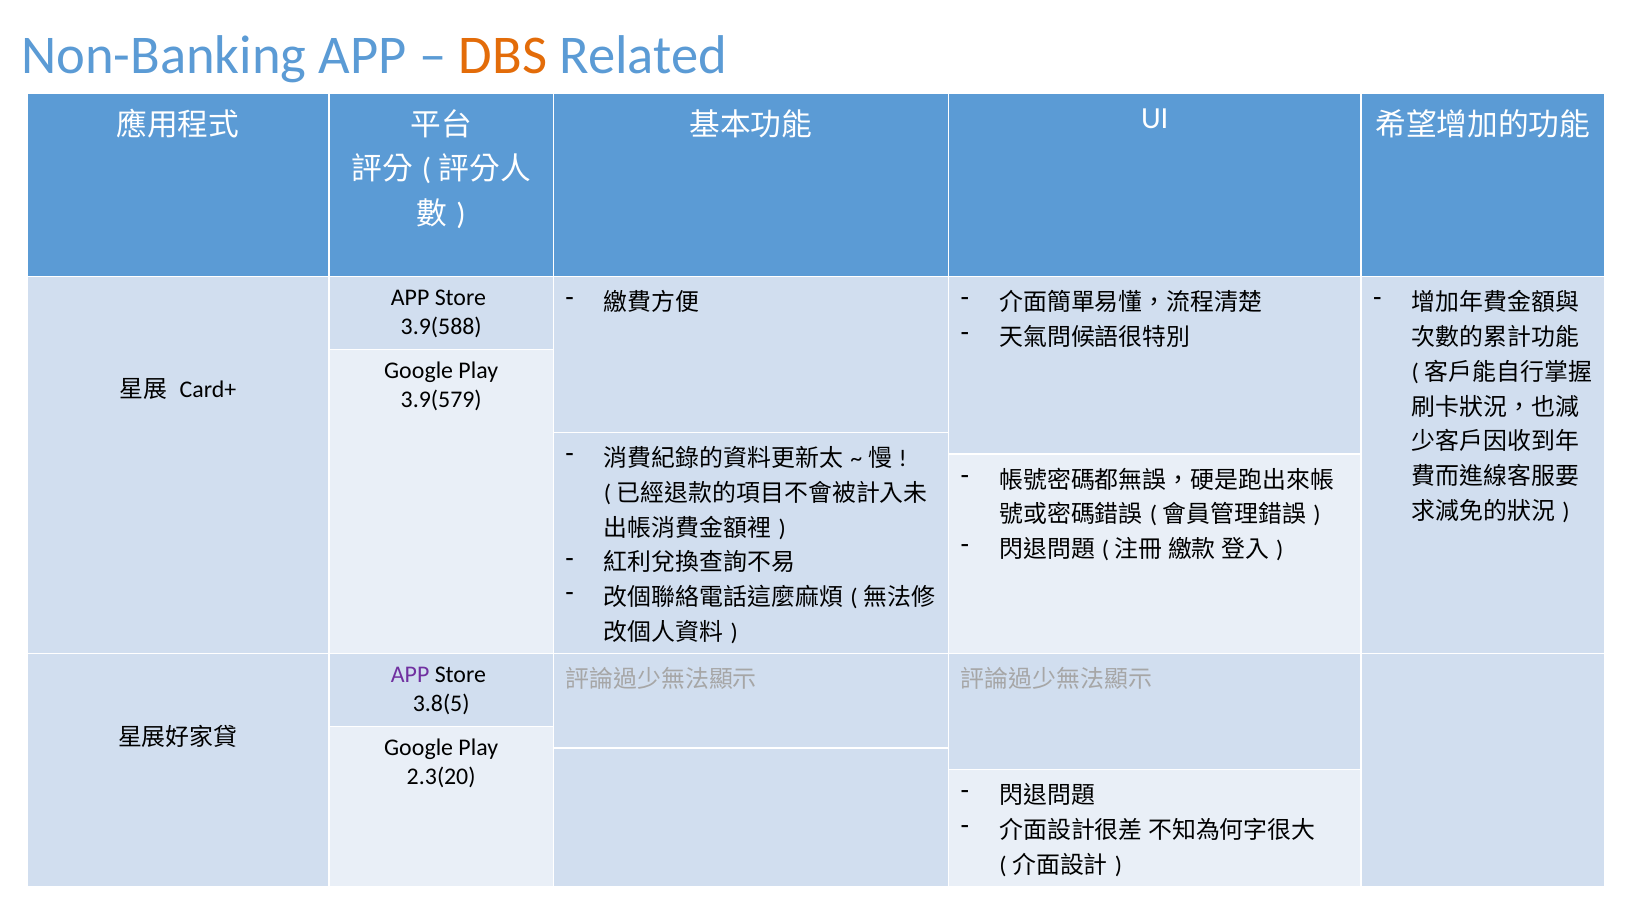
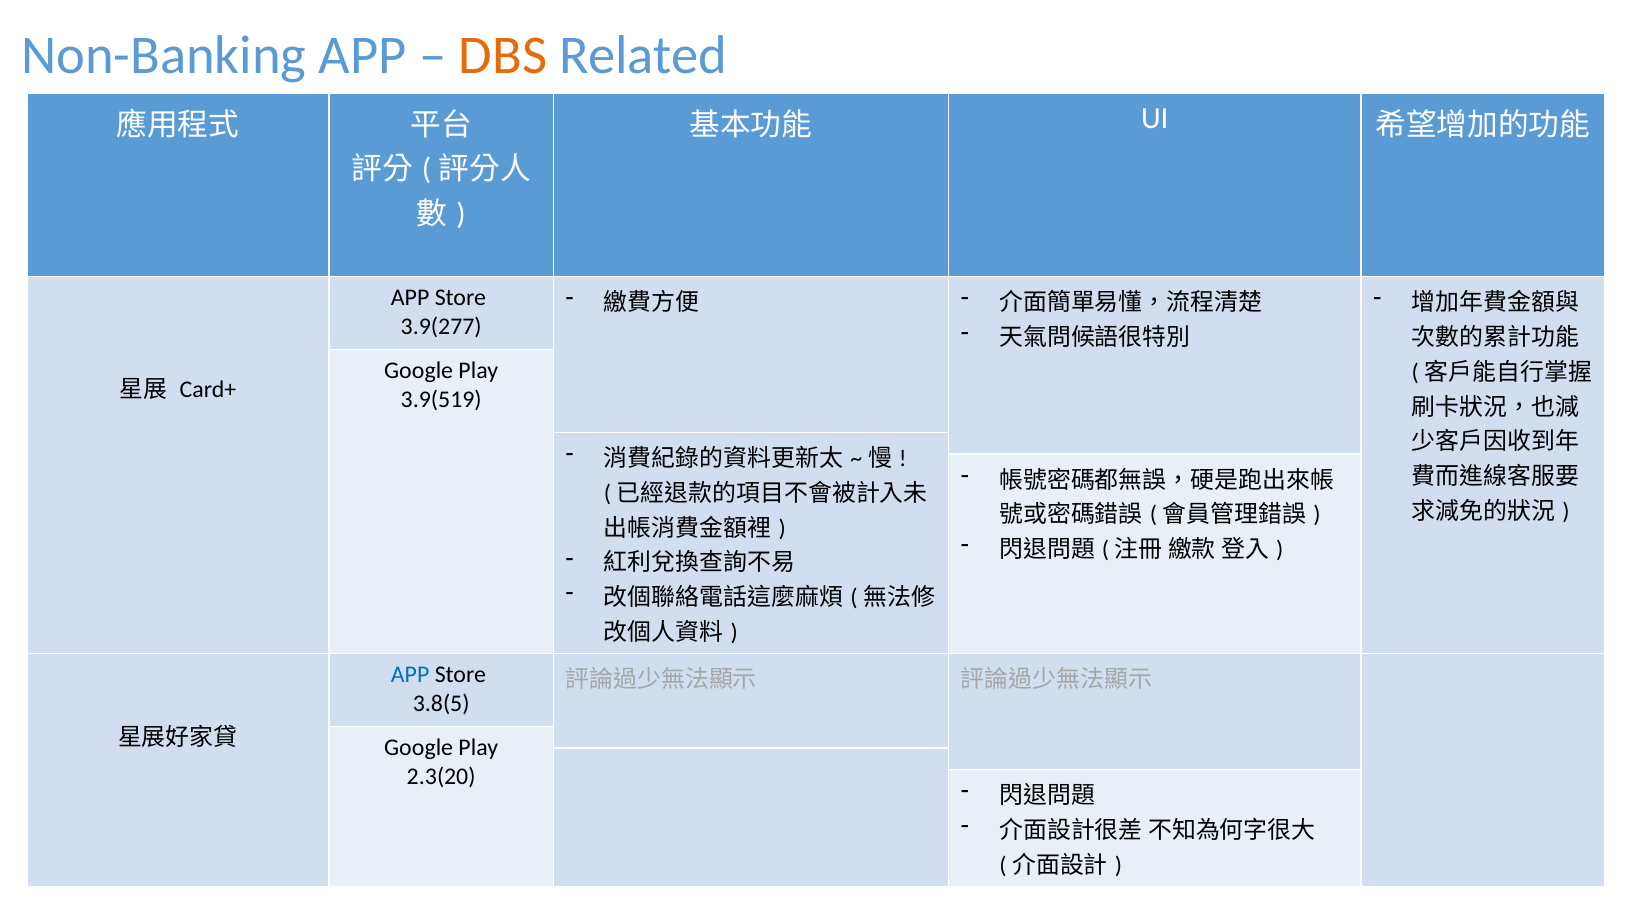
3.9(588: 3.9(588 -> 3.9(277 (441, 327)
3.9(579: 3.9(579 -> 3.9(519 (441, 399)
APP colour: purple -> blue (410, 675)
